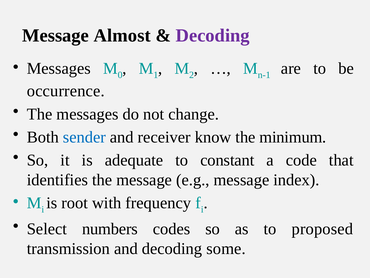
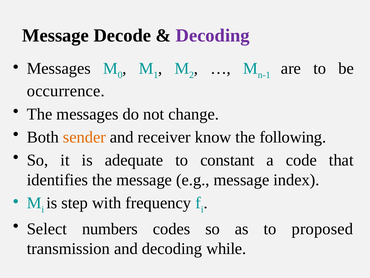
Almost: Almost -> Decode (122, 36)
sender colour: blue -> orange (84, 137)
minimum: minimum -> following (293, 137)
root: root -> step (75, 203)
some: some -> while (226, 248)
